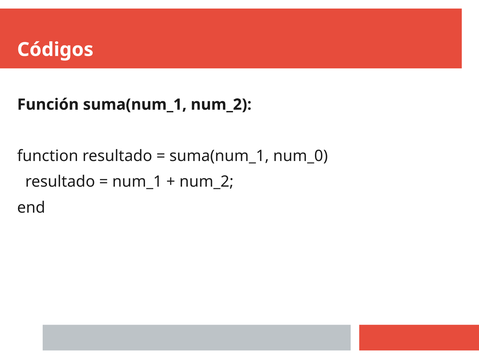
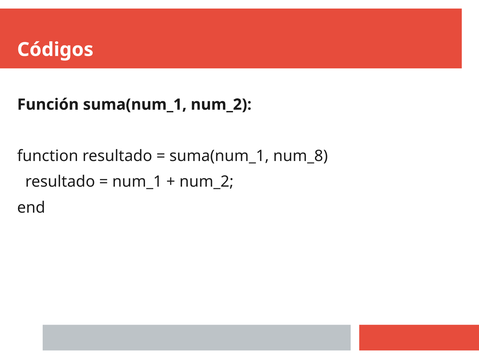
num_0: num_0 -> num_8 (301, 156)
